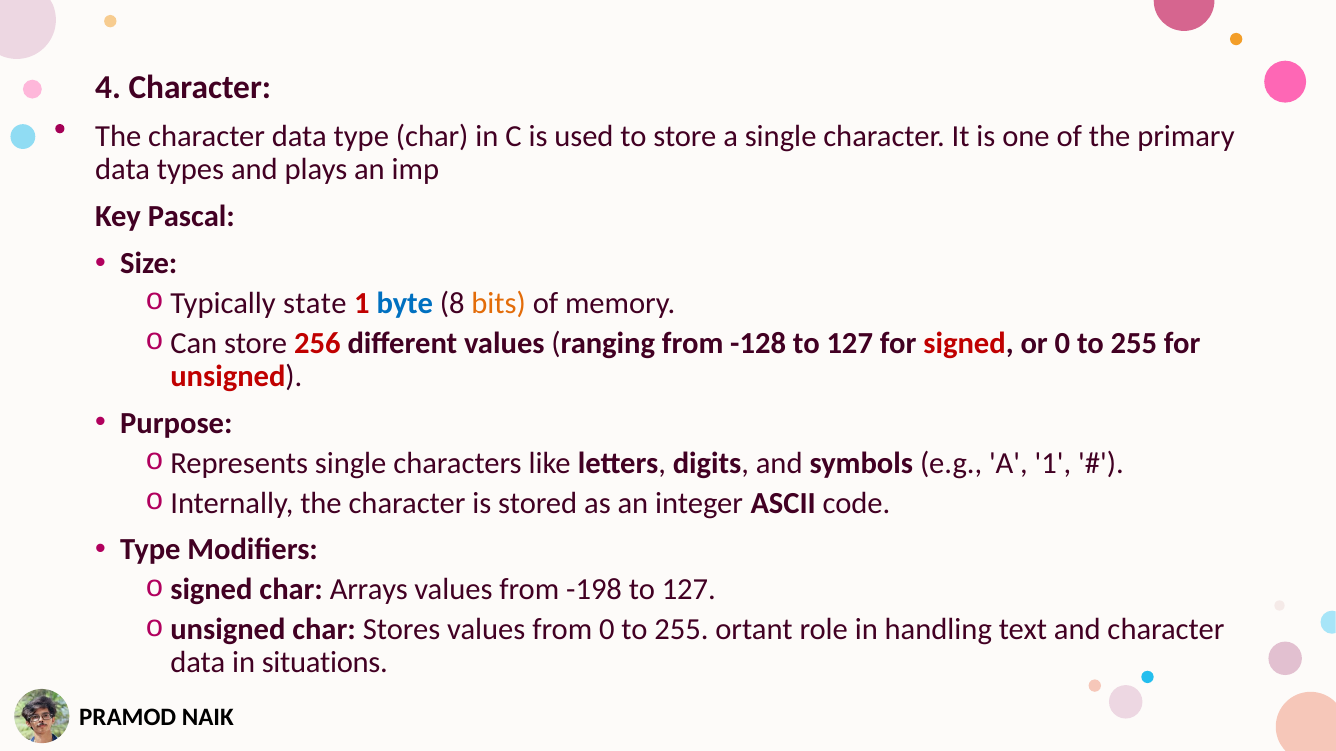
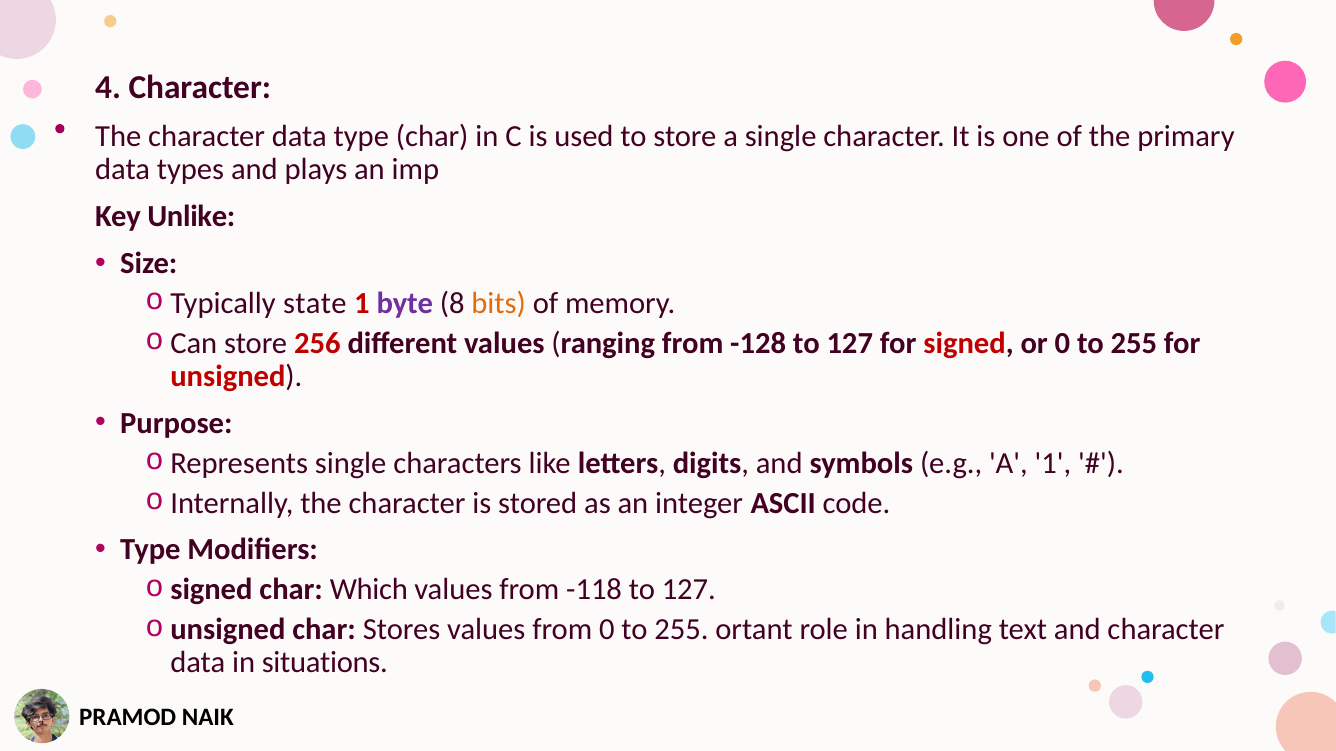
Pascal: Pascal -> Unlike (191, 216)
byte colour: blue -> purple (405, 303)
Arrays: Arrays -> Which (369, 590)
-198: -198 -> -118 (594, 590)
